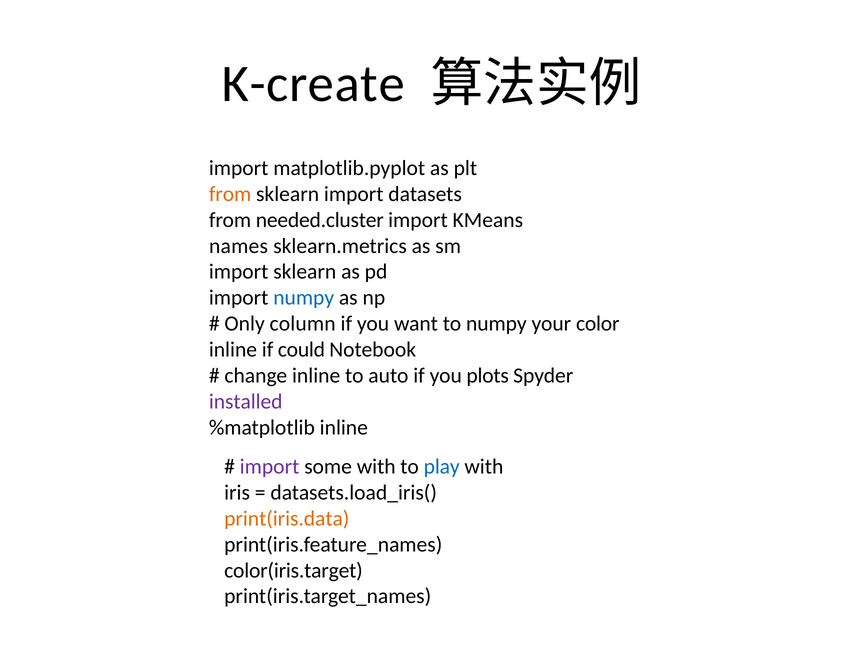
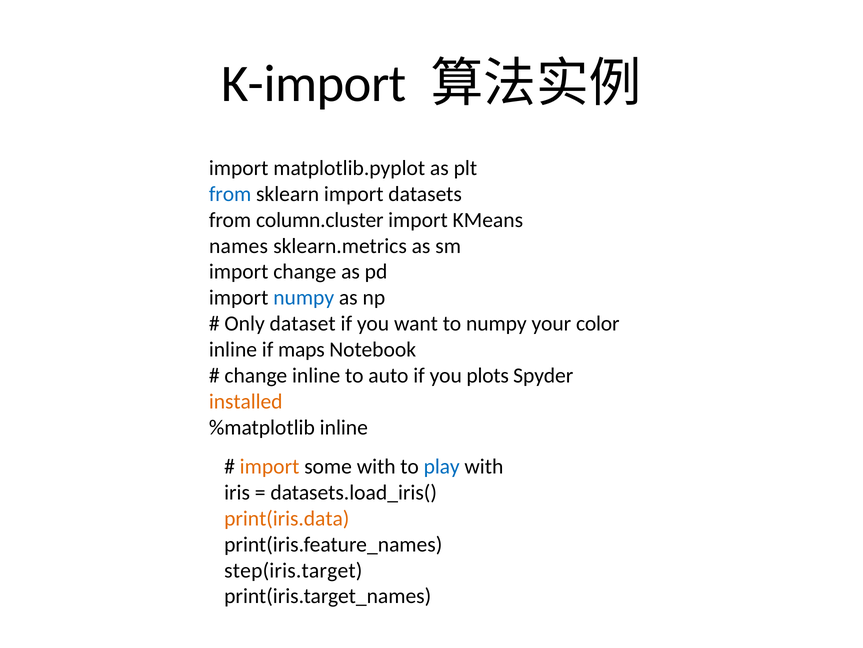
K-create: K-create -> K-import (314, 84)
from colour: orange -> blue (230, 194)
needed.cluster: needed.cluster -> column.cluster (320, 220)
import sklearn: sklearn -> change (305, 272)
column: column -> dataset (303, 323)
could: could -> maps (301, 349)
installed colour: purple -> orange (246, 401)
import colour: purple -> orange (270, 466)
color(iris.target: color(iris.target -> step(iris.target (293, 570)
